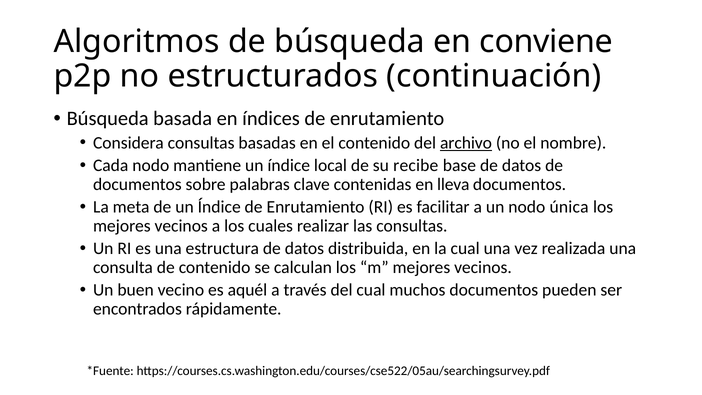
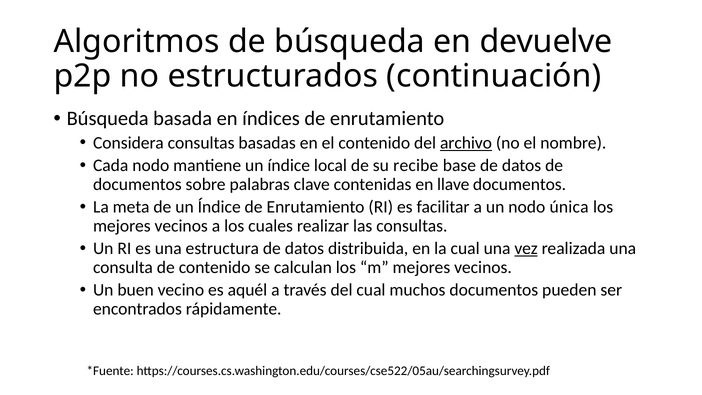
conviene: conviene -> devuelve (546, 42)
lleva: lleva -> llave (453, 184)
vez underline: none -> present (526, 249)
